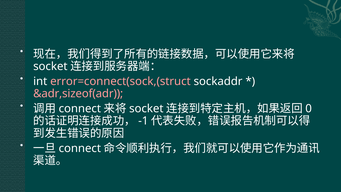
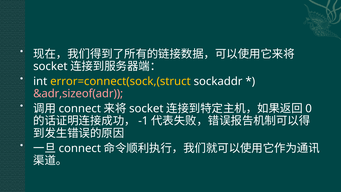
error=connect(sock,(struct colour: pink -> yellow (120, 81)
